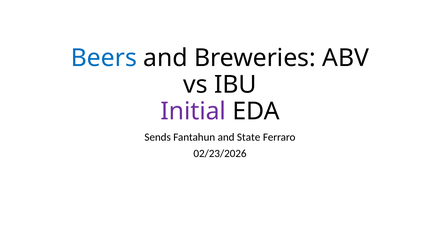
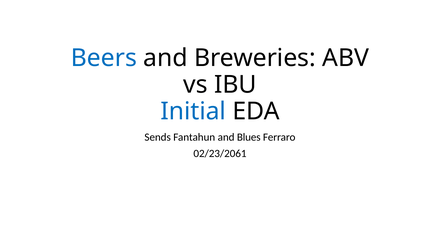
Initial colour: purple -> blue (193, 112)
State: State -> Blues (249, 138)
02/23/2026: 02/23/2026 -> 02/23/2061 (220, 154)
